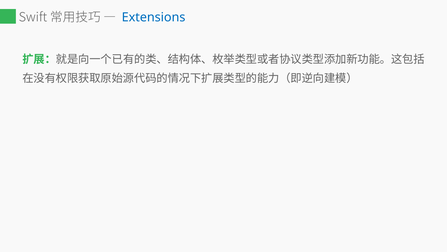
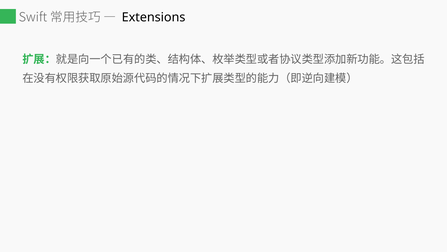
Extensions colour: blue -> black (154, 17)
